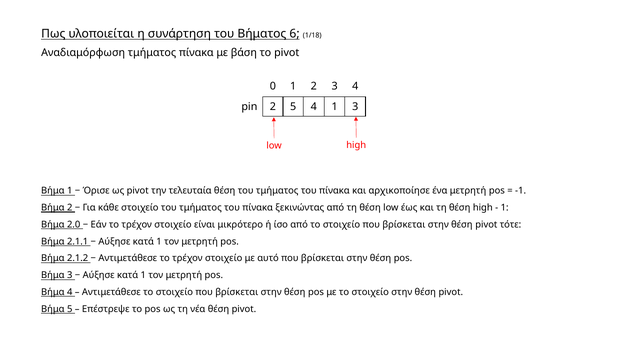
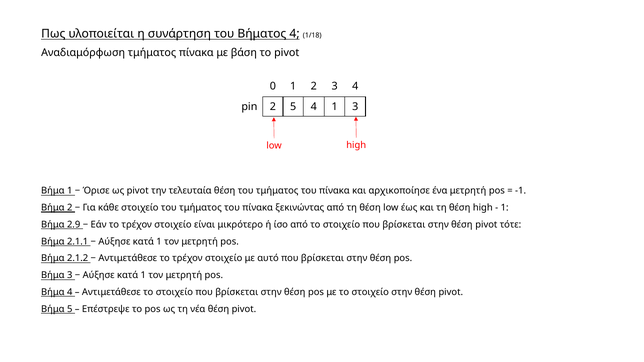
Βήματος 6: 6 -> 4 (295, 34)
2.0: 2.0 -> 2.9 (74, 225)
